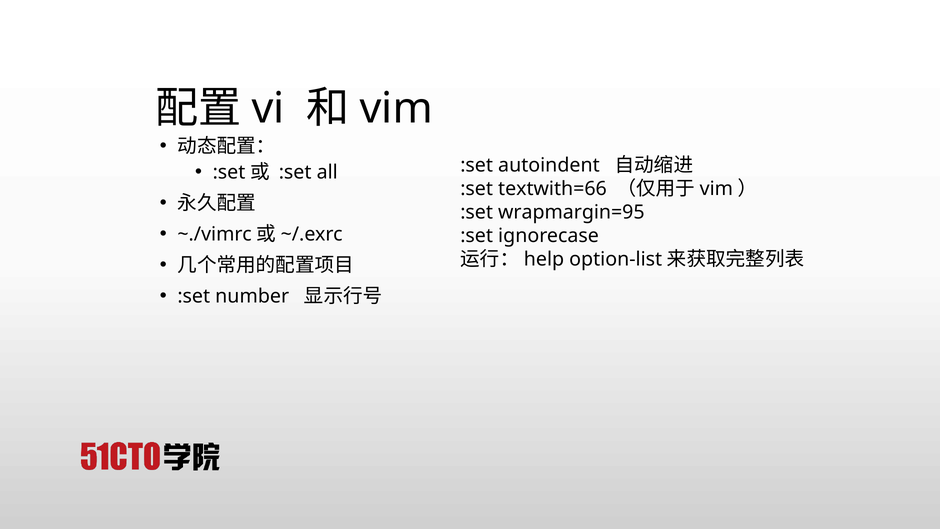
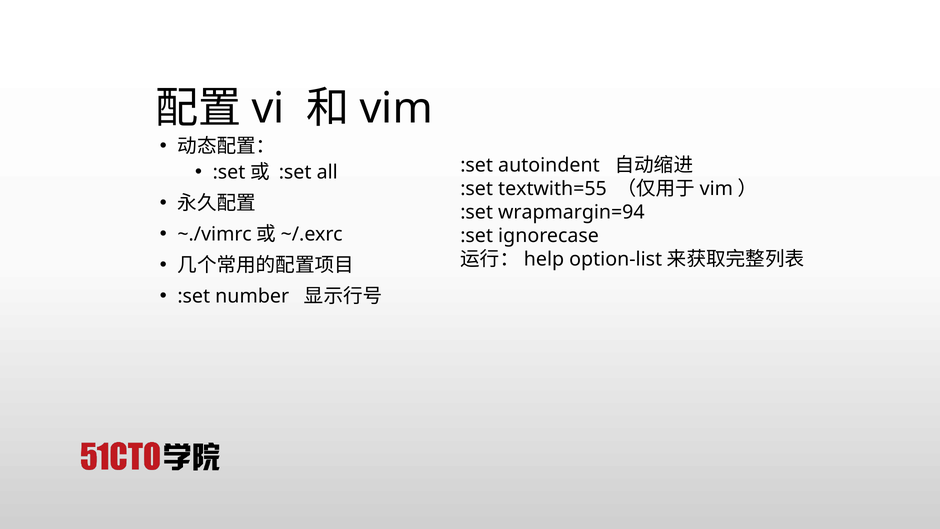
textwith=66: textwith=66 -> textwith=55 (552, 189)
wrapmargin=95: wrapmargin=95 -> wrapmargin=94 (571, 212)
